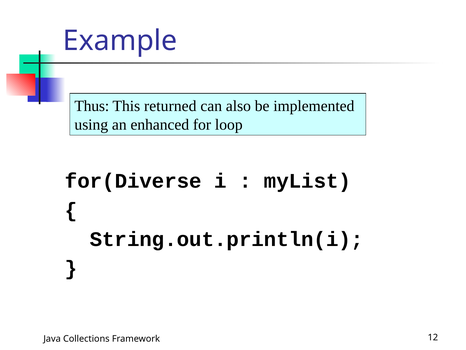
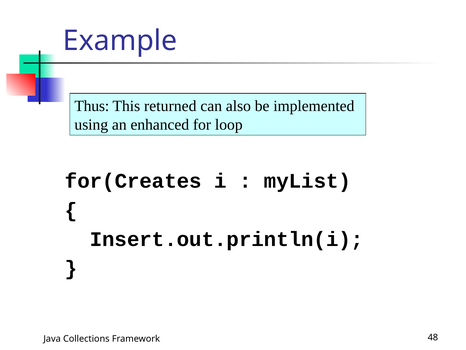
for(Diverse: for(Diverse -> for(Creates (133, 181)
String.out.println(i: String.out.println(i -> Insert.out.println(i (227, 239)
12: 12 -> 48 (433, 337)
